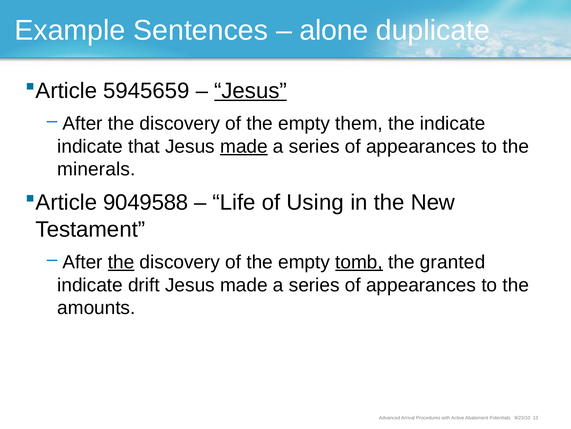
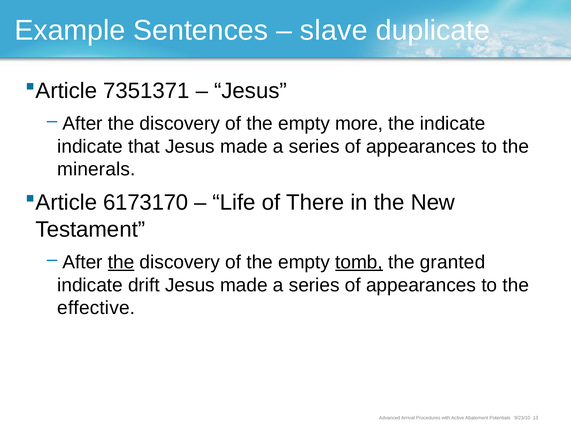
alone: alone -> slave (334, 30)
5945659: 5945659 -> 7351371 (146, 91)
Jesus underline: present -> none (251, 91)
them: them -> more (359, 123)
made underline: present -> none (244, 146)
9049588: 9049588 -> 6173170 (146, 202)
Using: Using -> There (315, 202)
amounts: amounts -> effective (96, 307)
